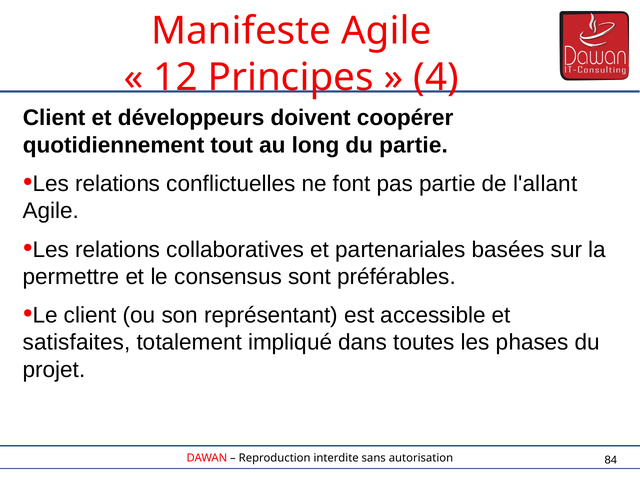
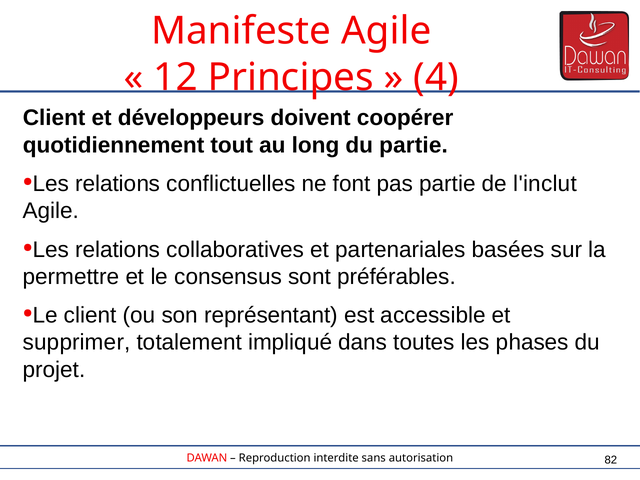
l'allant: l'allant -> l'inclut (545, 184)
satisfaites: satisfaites -> supprimer (77, 342)
84: 84 -> 82 (611, 460)
